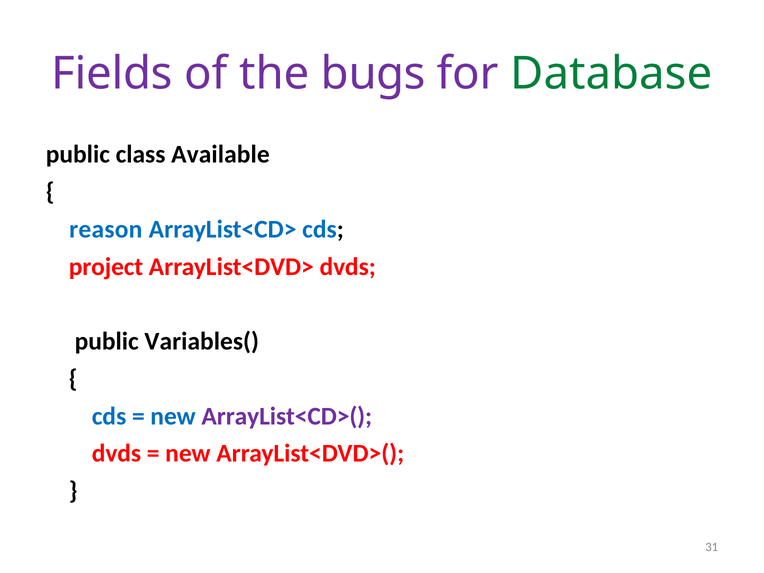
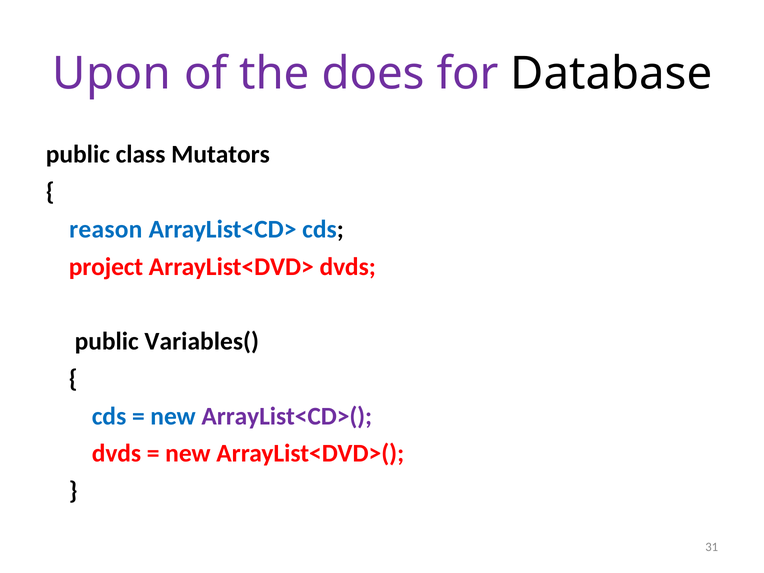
Fields: Fields -> Upon (112, 74)
bugs: bugs -> does (373, 74)
Database colour: green -> black (612, 74)
Available: Available -> Mutators (221, 155)
